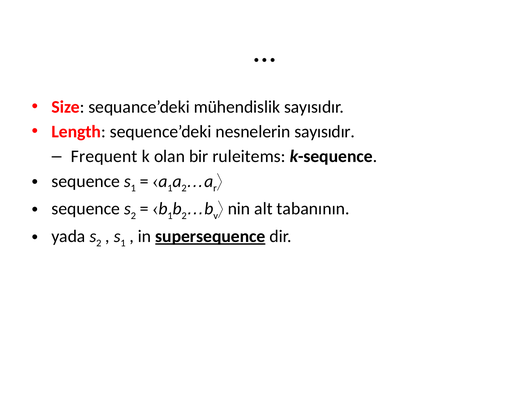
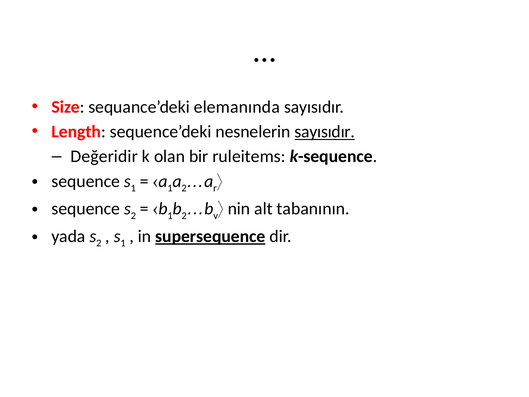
mühendislik: mühendislik -> elemanında (237, 107)
sayısıdır underline: none -> present (325, 132)
Frequent: Frequent -> Değeridir (104, 156)
